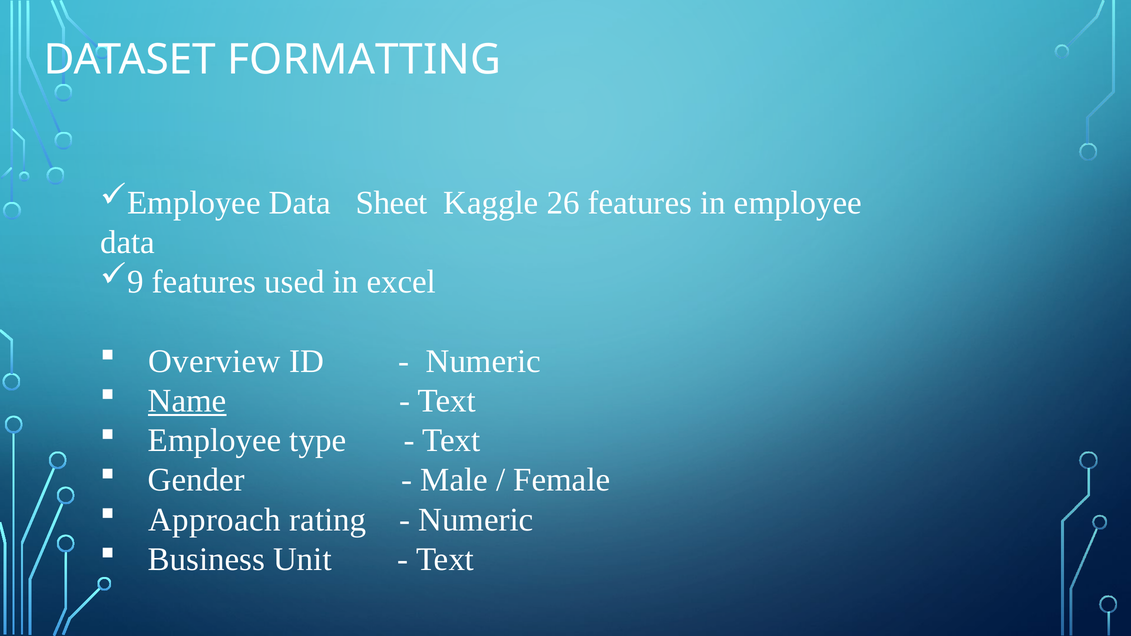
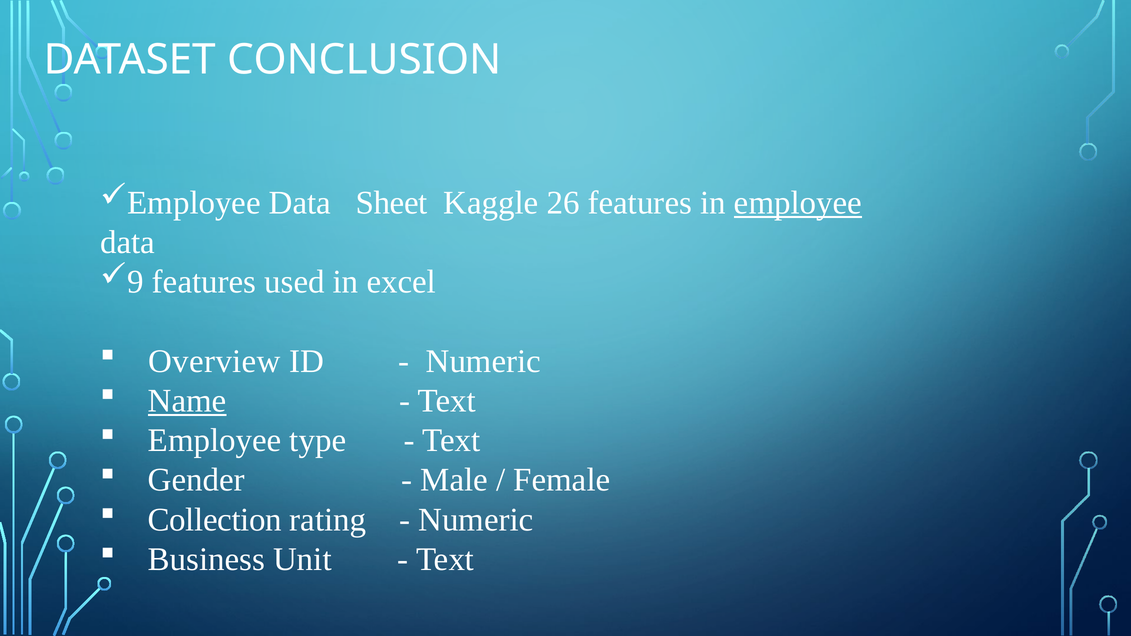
FORMATTING: FORMATTING -> CONCLUSION (364, 60)
employee underline: none -> present (798, 203)
Approach: Approach -> Collection (215, 520)
